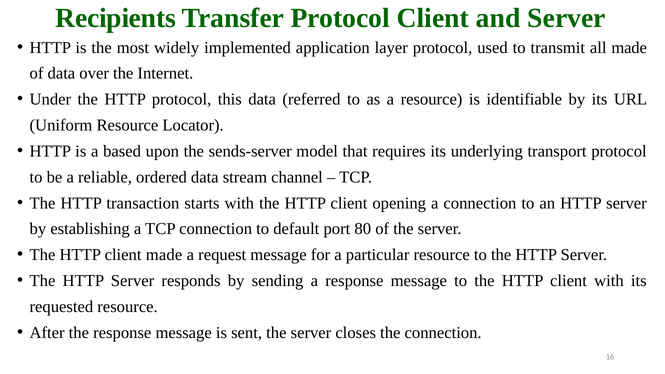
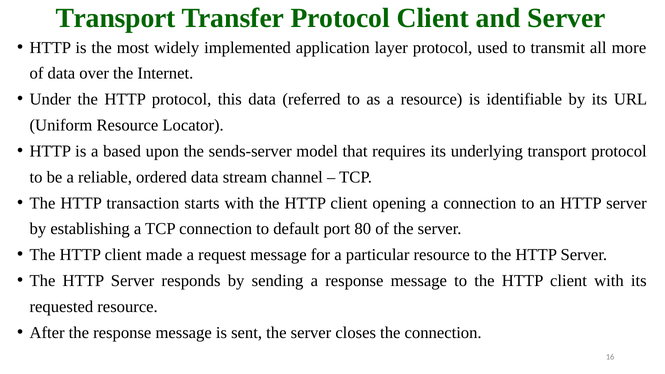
Recipients: Recipients -> Transport (115, 18)
all made: made -> more (629, 48)
